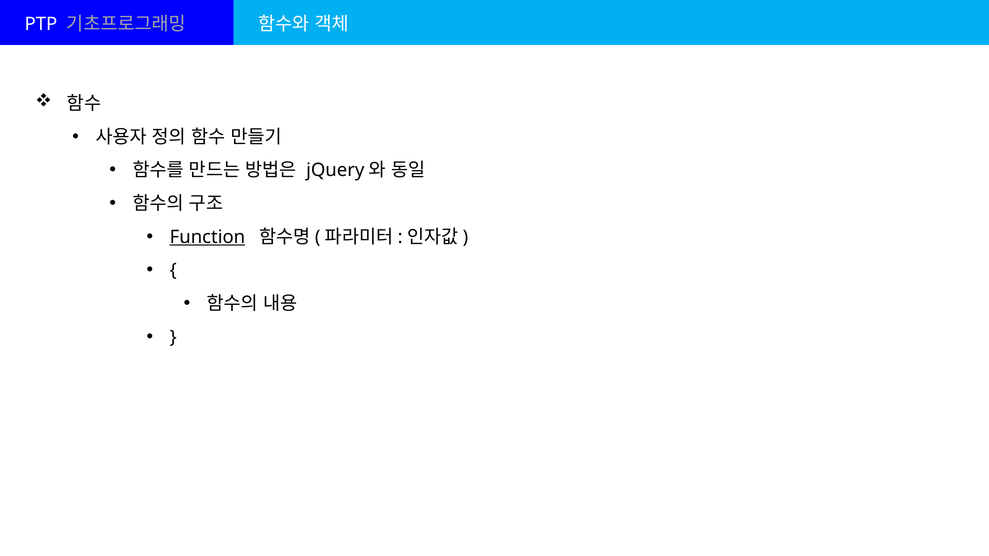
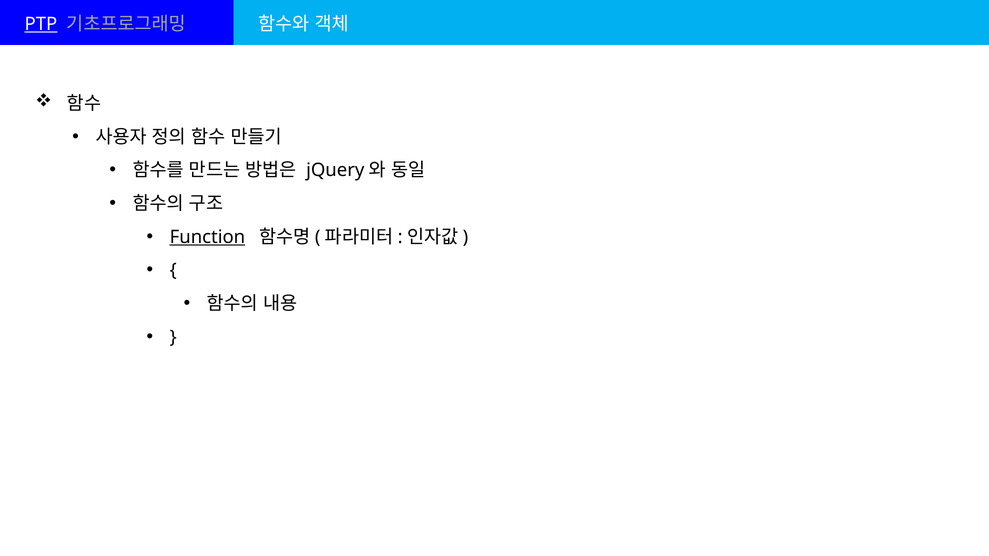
PTP underline: none -> present (41, 24)
